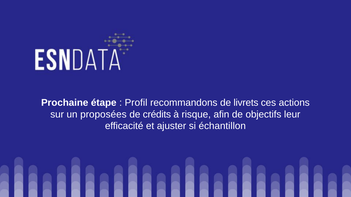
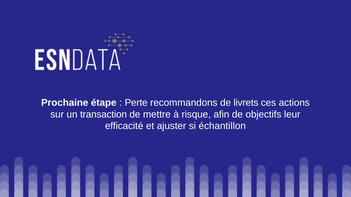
Profil: Profil -> Perte (136, 103)
proposées: proposées -> transaction (104, 115)
crédits: crédits -> mettre (157, 115)
